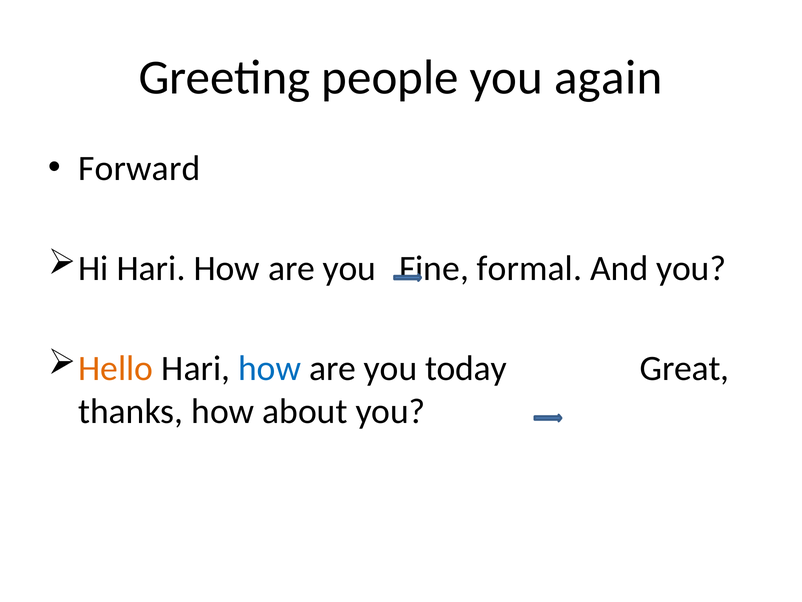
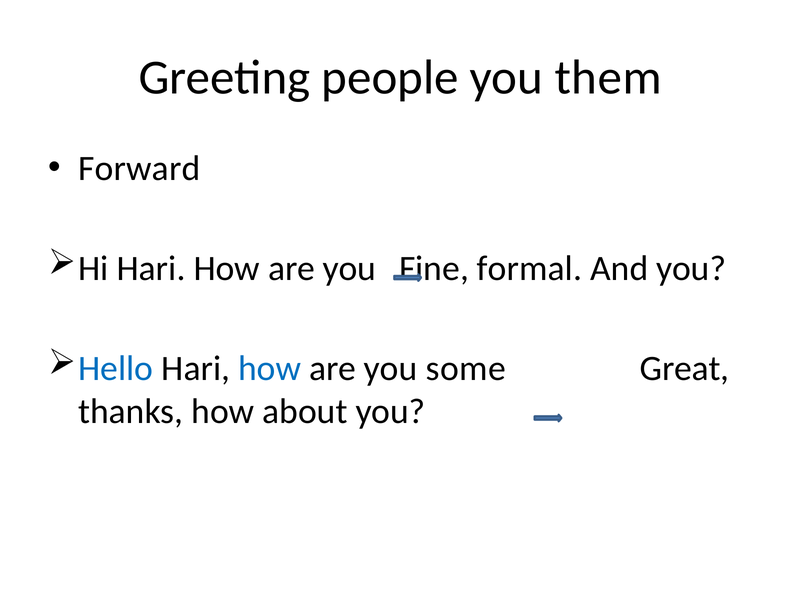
again: again -> them (608, 78)
Hello colour: orange -> blue (116, 368)
today: today -> some (466, 368)
